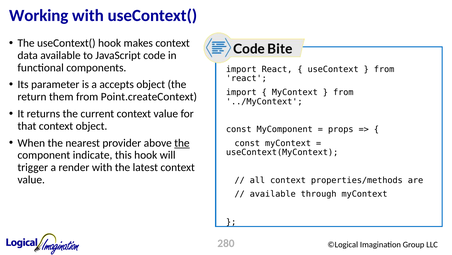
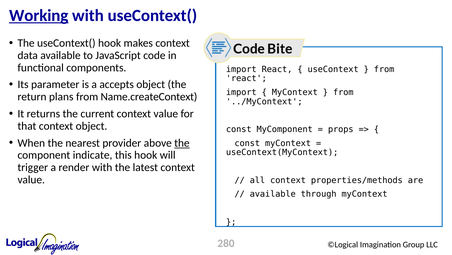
Working underline: none -> present (39, 16)
them: them -> plans (61, 97)
Point.createContext: Point.createContext -> Name.createContext (149, 97)
